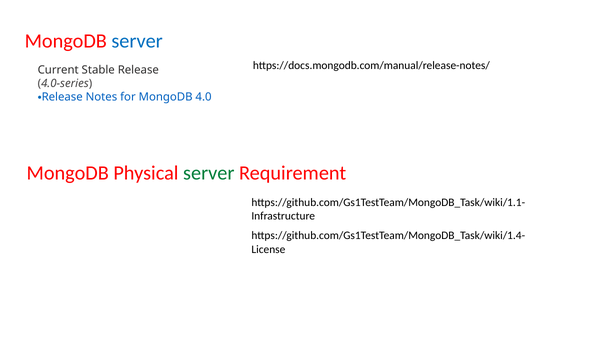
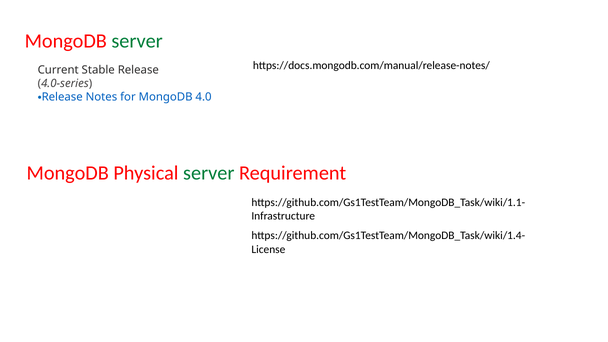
server colour: blue -> green (137, 41)
